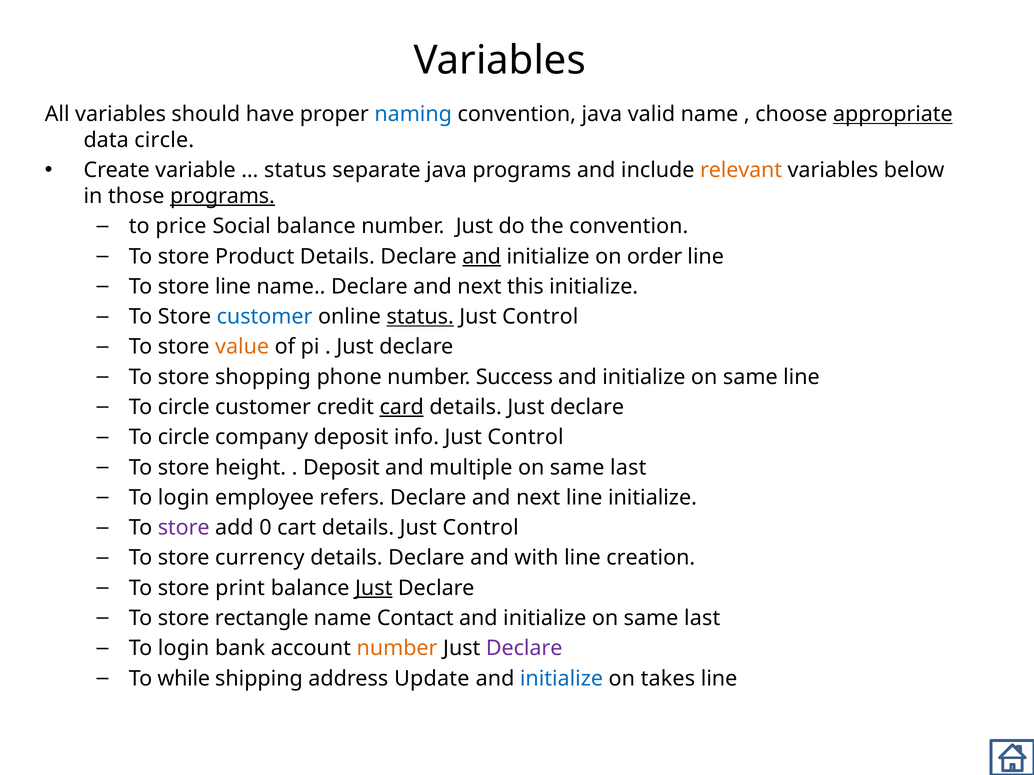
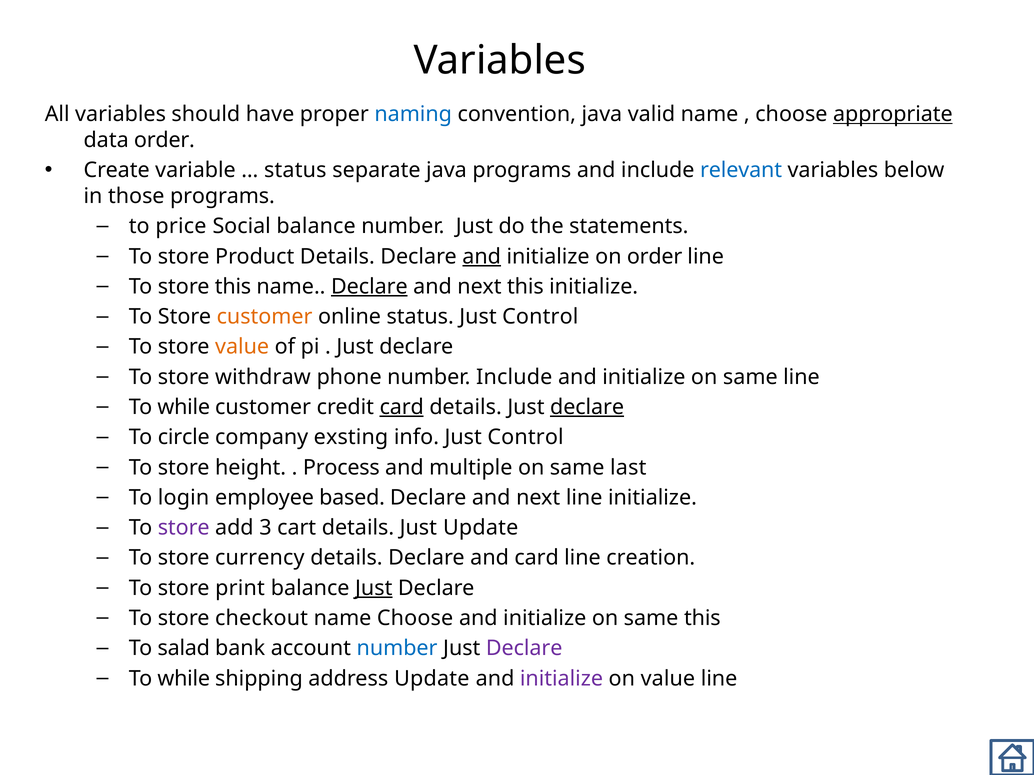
data circle: circle -> order (164, 140)
relevant colour: orange -> blue (741, 170)
programs underline: present -> none (222, 196)
the convention: convention -> statements (629, 226)
store line: line -> this (233, 287)
Declare underline: none -> present (369, 287)
customer colour: blue -> orange (265, 317)
status underline: present -> none (420, 317)
shopping: shopping -> withdraw (263, 377)
number Success: Success -> Include (514, 377)
circle: circle -> while (184, 407)
declare underline: none -> present (587, 407)
company deposit: deposit -> exsting (351, 438)
Deposit: Deposit -> Process (341, 468)
refers: refers -> based (352, 498)
0: 0 -> 3 (265, 528)
details Just Control: Control -> Update (481, 528)
and with: with -> card (537, 558)
rectangle: rectangle -> checkout (262, 619)
name Contact: Contact -> Choose (415, 619)
initialize on same last: last -> this (702, 619)
login: login -> salad (184, 649)
number colour: orange -> blue (397, 649)
initialize colour: blue -> purple (561, 679)
on takes: takes -> value (668, 679)
